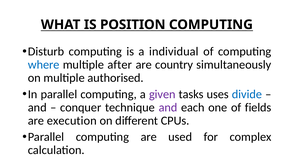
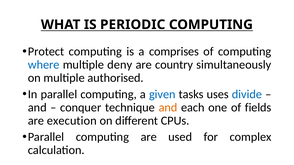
POSITION: POSITION -> PERIODIC (133, 25)
Disturb: Disturb -> Protect (46, 52)
individual: individual -> comprises (174, 52)
after: after -> deny (120, 65)
given colour: purple -> blue (162, 94)
and colour: purple -> orange (168, 108)
